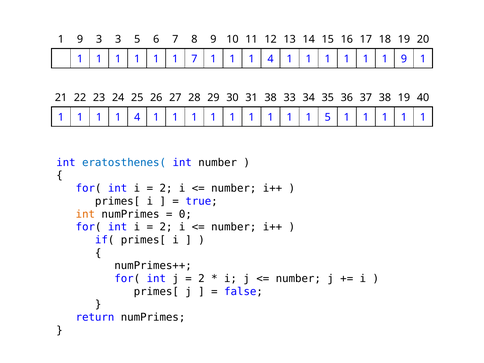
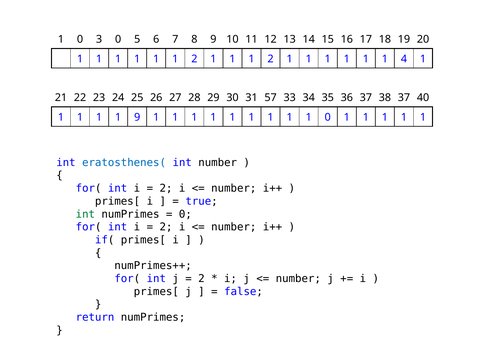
9: 9 -> 0 (80, 39)
3 3: 3 -> 0 (118, 39)
7: 7 -> 2 (194, 59)
4: 4 -> 2 (271, 59)
1 1 9: 9 -> 4 (404, 59)
31 38: 38 -> 57 (271, 98)
38 19: 19 -> 37 (404, 98)
4: 4 -> 9 (137, 117)
1 1 5: 5 -> 0 (328, 117)
int colour: orange -> green (85, 214)
